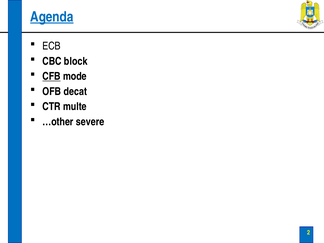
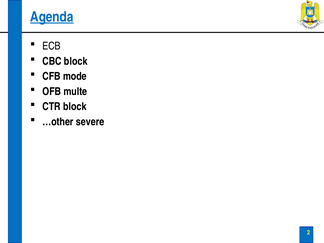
CFB underline: present -> none (51, 76)
decat: decat -> multe (75, 92)
CTR multe: multe -> block (75, 107)
